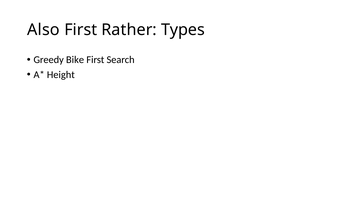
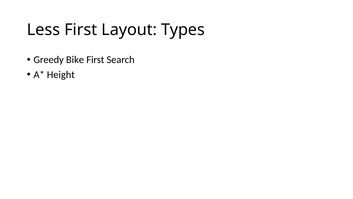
Also: Also -> Less (44, 30)
Rather: Rather -> Layout (129, 30)
